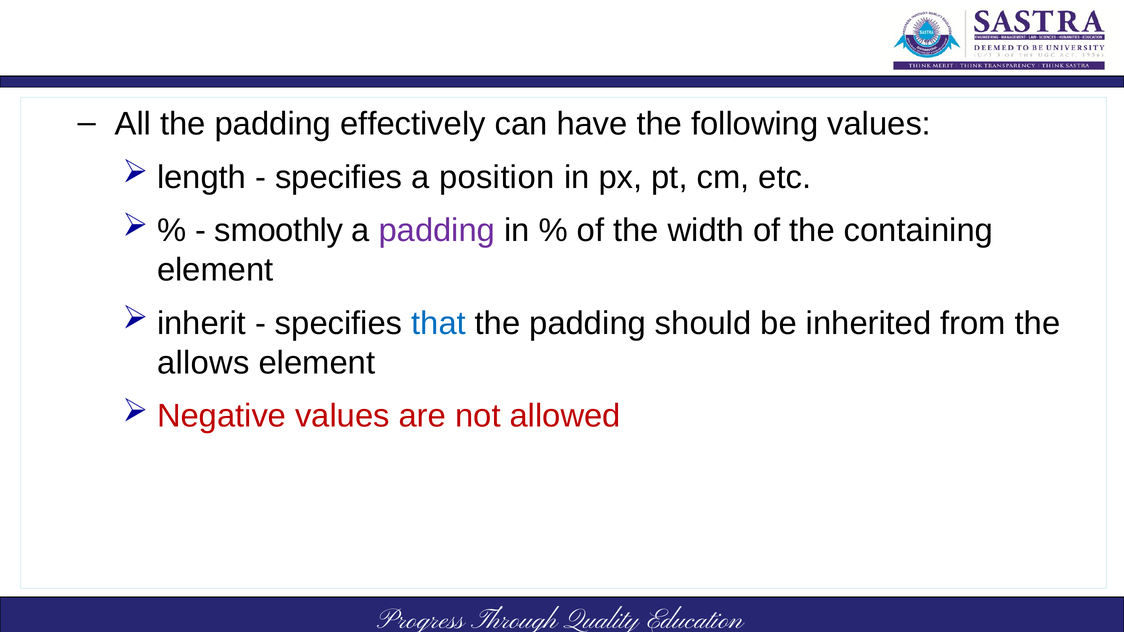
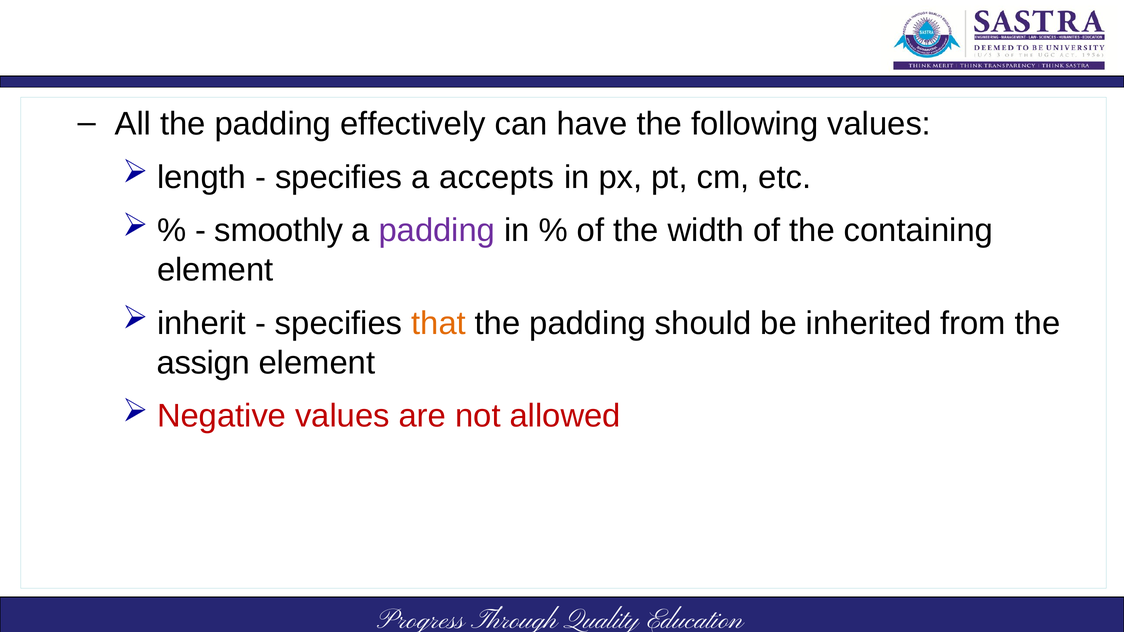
position: position -> accepts (497, 177)
that colour: blue -> orange (439, 323)
allows: allows -> assign (204, 363)
